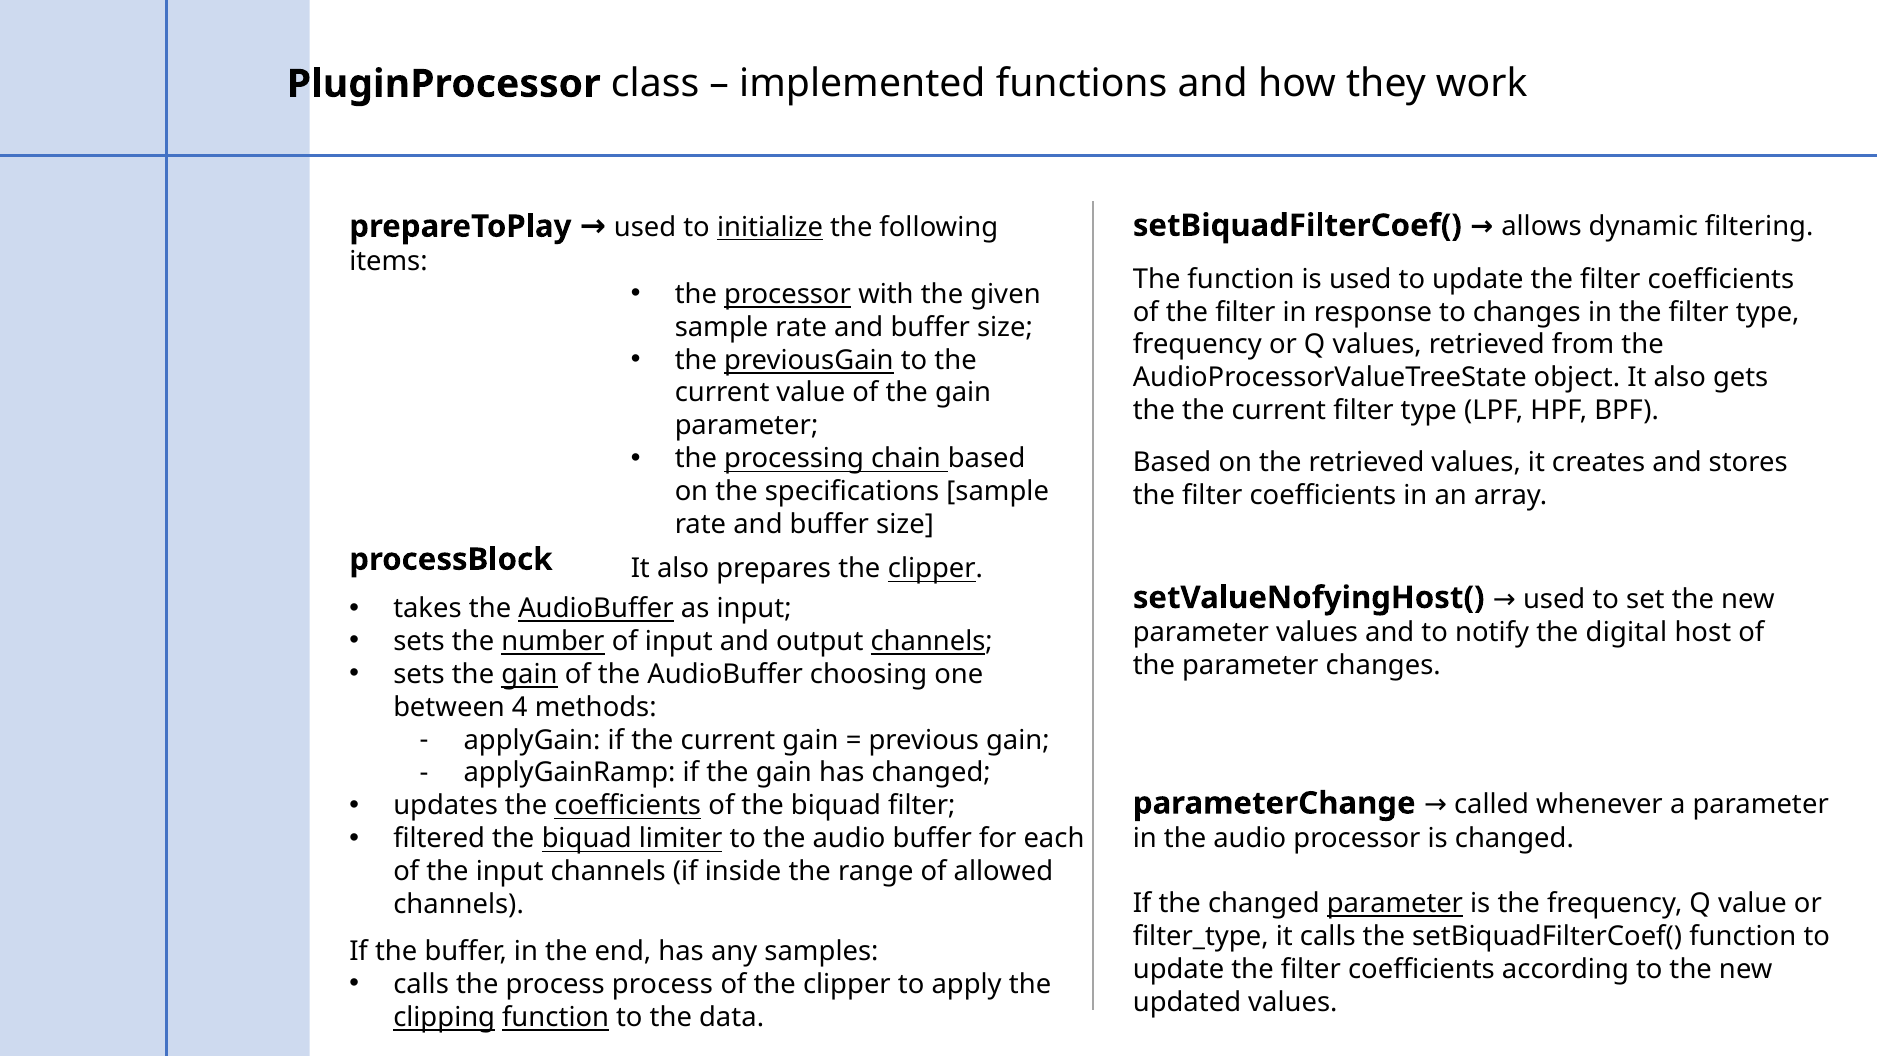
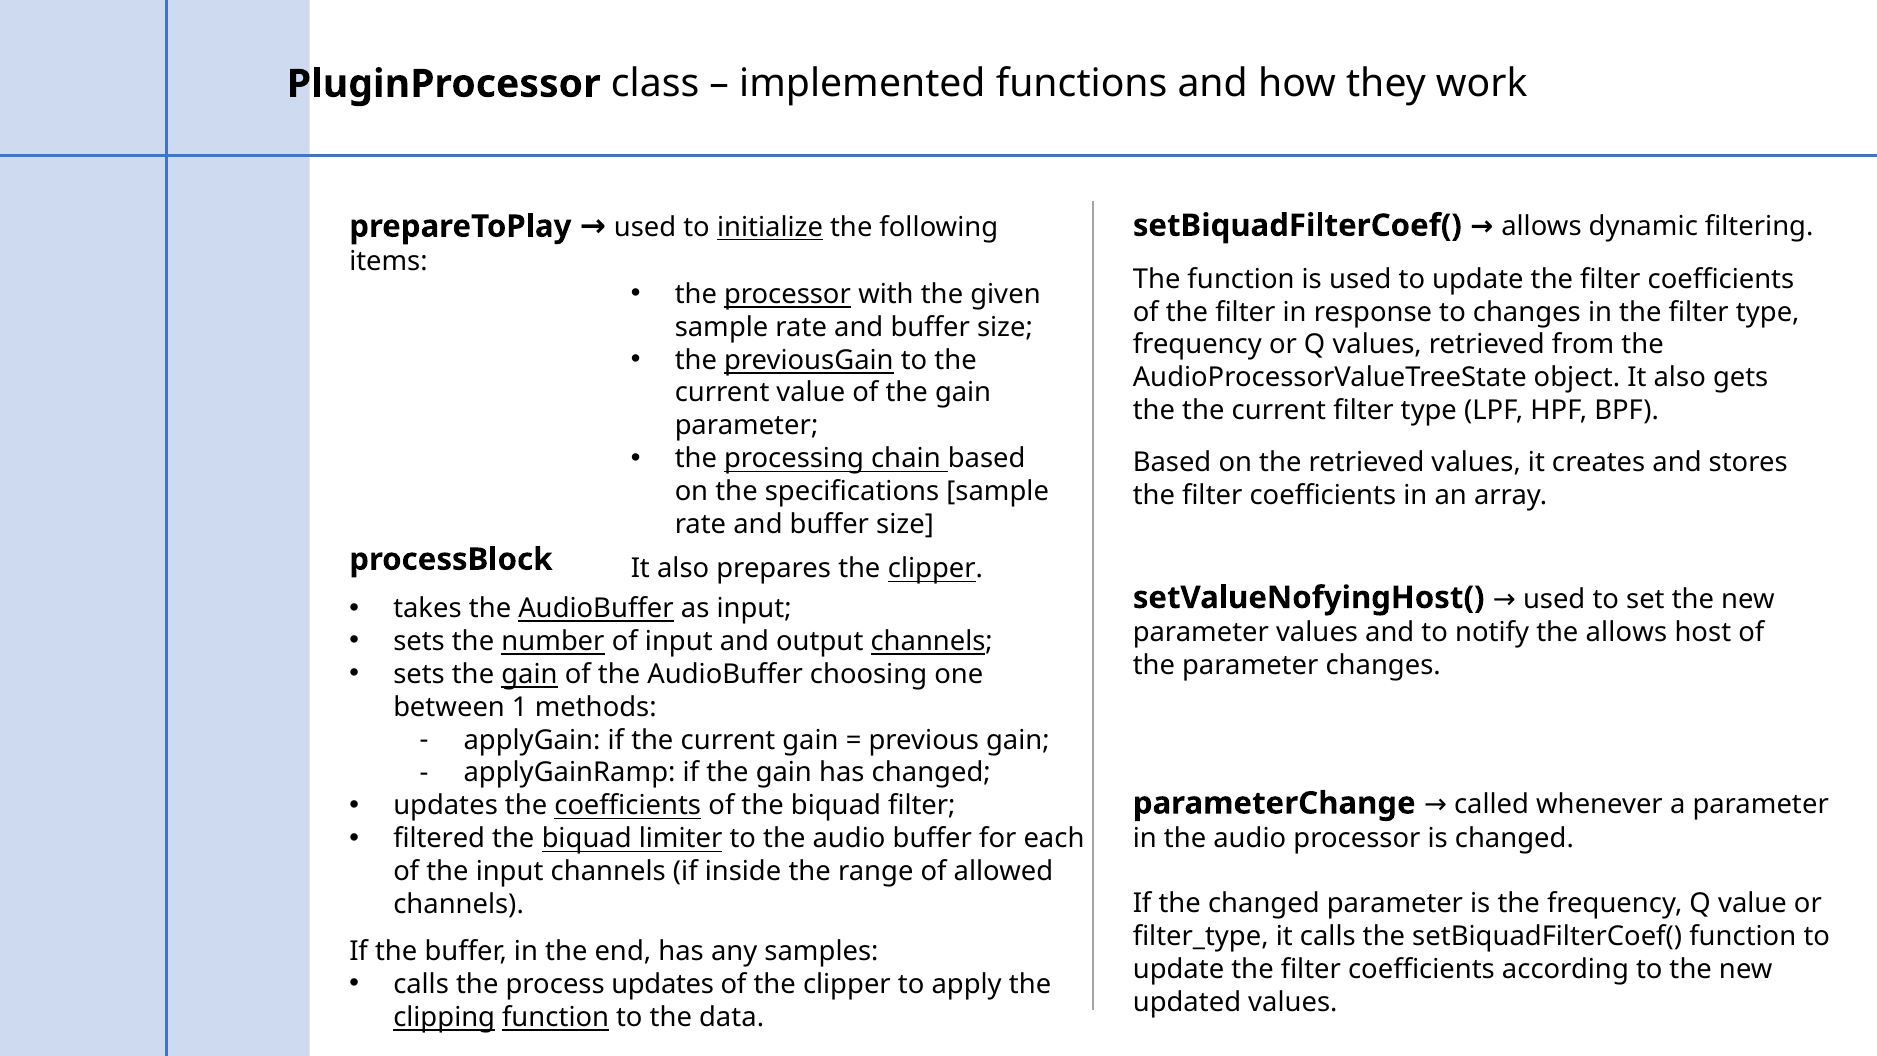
the digital: digital -> allows (1626, 633)
4: 4 -> 1 (520, 707)
parameter underline: present -> none (1395, 904)
process process: process -> updates (663, 984)
